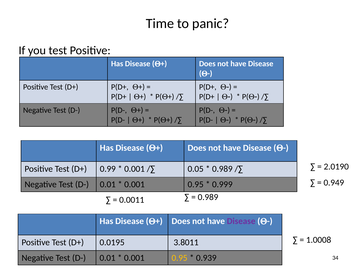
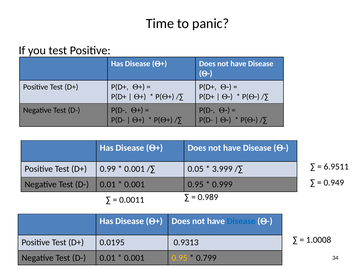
2.0190: 2.0190 -> 6.9511 (336, 167)
0.989: 0.989 -> 3.999 (222, 169)
Disease colour: purple -> blue (241, 221)
3.8011: 3.8011 -> 0.9313 (186, 242)
0.939: 0.939 -> 0.799 (206, 258)
